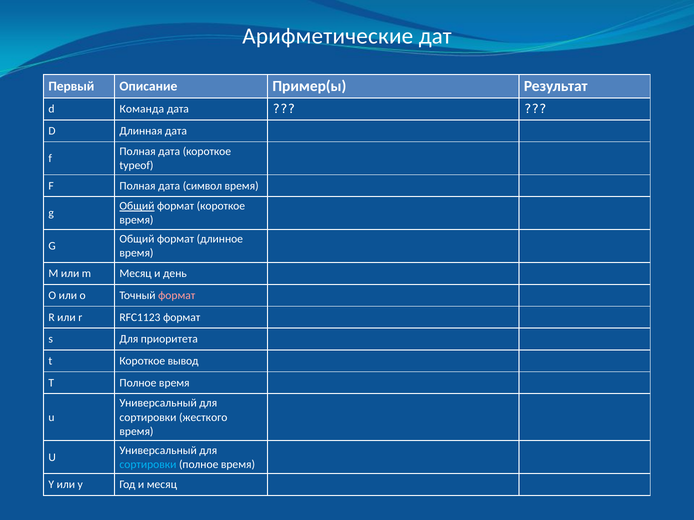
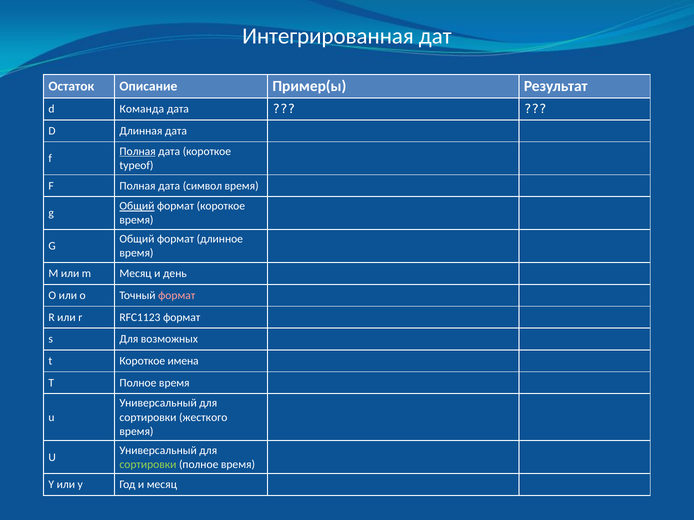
Арифметические: Арифметические -> Интегрированная (328, 36)
Первый: Первый -> Остаток (71, 86)
Полная underline: none -> present (138, 151)
приоритета: приоритета -> возможных (169, 339)
вывод: вывод -> имена (183, 361)
сортировки colour: light blue -> light green (148, 465)
